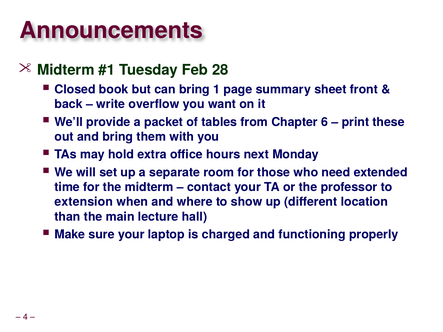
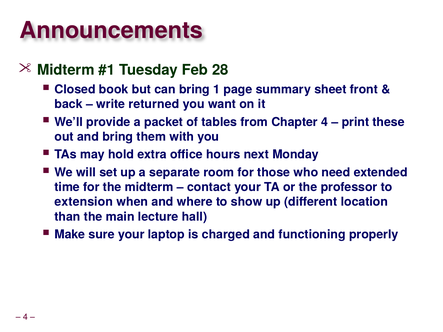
overflow: overflow -> returned (154, 104)
Chapter 6: 6 -> 4 (325, 122)
